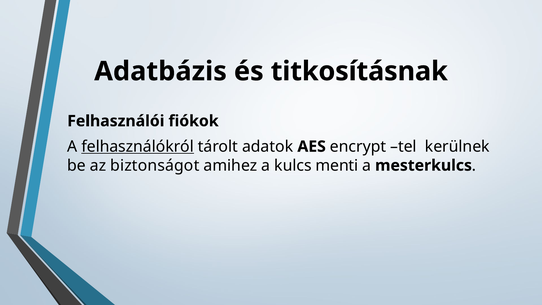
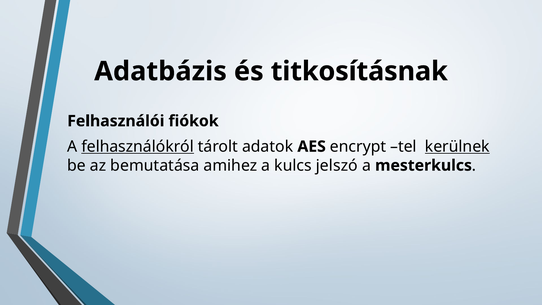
kerülnek underline: none -> present (457, 146)
biztonságot: biztonságot -> bemutatása (155, 165)
menti: menti -> jelszó (337, 165)
